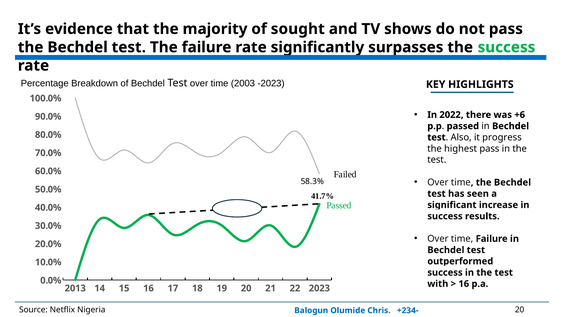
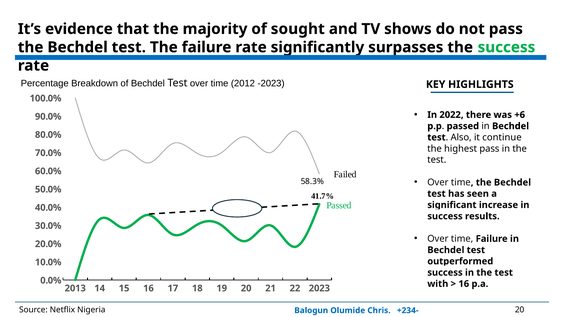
2003: 2003 -> 2012 (243, 83)
progress: progress -> continue (502, 137)
